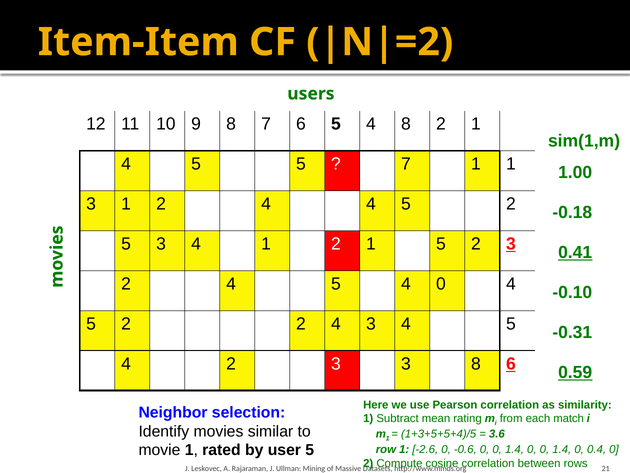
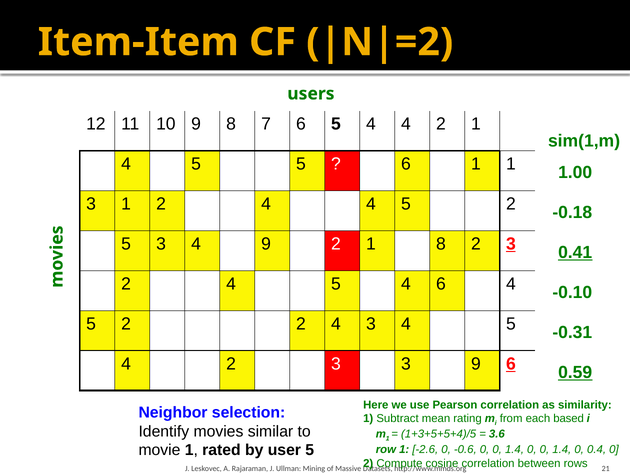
5 4 8: 8 -> 4 (406, 124)
7: 7 -> 6 (406, 164)
4 1: 1 -> 9 (266, 244)
1 5: 5 -> 8 (441, 244)
4 0: 0 -> 6 (441, 284)
3 8: 8 -> 9 (476, 363)
match: match -> based (569, 418)
